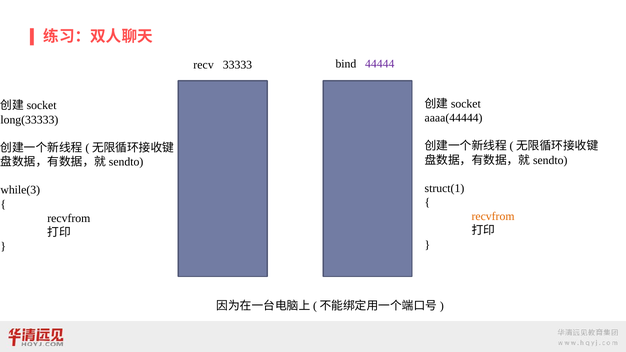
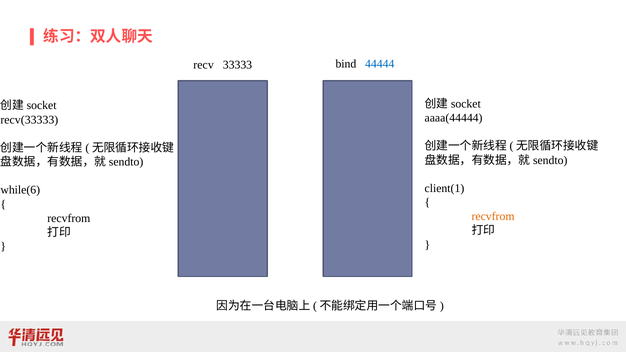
44444 colour: purple -> blue (380, 64)
long(33333: long(33333 -> recv(33333 (29, 120)
struct(1: struct(1 -> client(1 (444, 188)
while(3: while(3 -> while(6 (20, 190)
